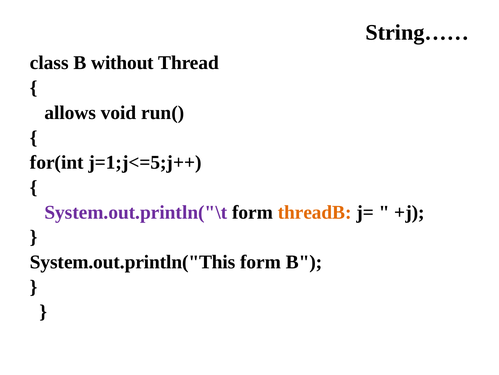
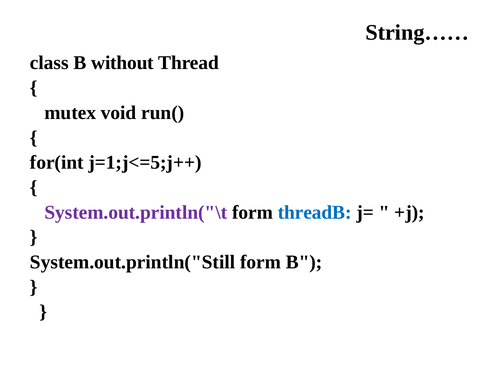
allows: allows -> mutex (70, 112)
threadB colour: orange -> blue (315, 212)
System.out.println("This: System.out.println("This -> System.out.println("Still (133, 262)
